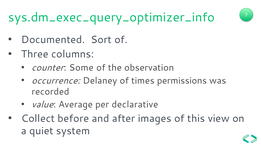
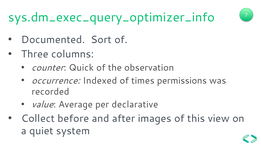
Some: Some -> Quick (81, 68)
Delaney: Delaney -> Indexed (100, 80)
